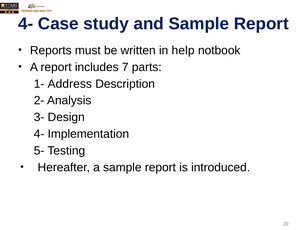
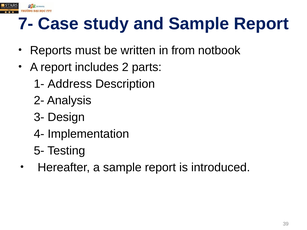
4-: 4- -> 7- (26, 24)
help: help -> from (183, 50)
7: 7 -> 2 (125, 67)
